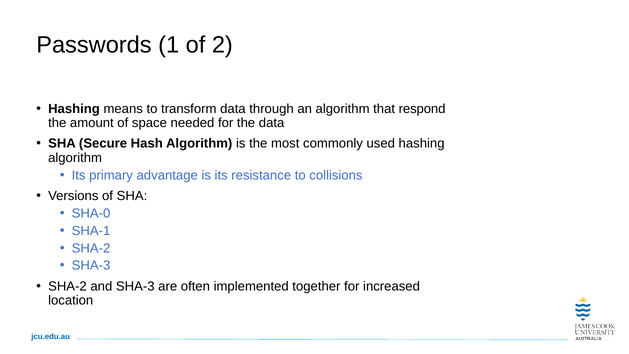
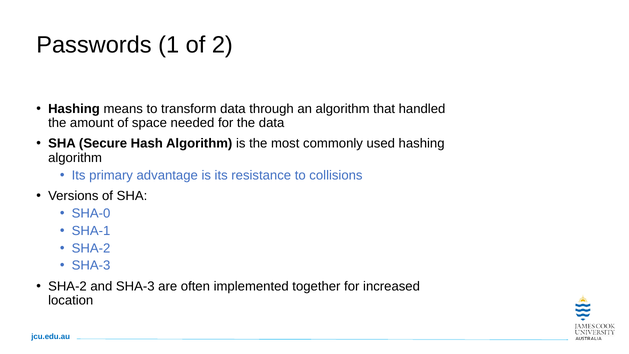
respond: respond -> handled (422, 109)
